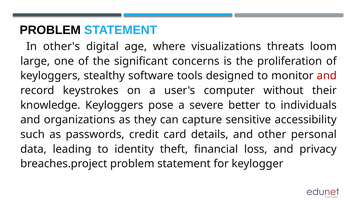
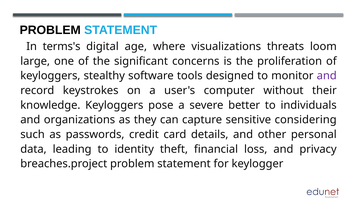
other's: other's -> terms's (62, 47)
and colour: red -> purple (327, 76)
accessibility: accessibility -> considering (306, 120)
